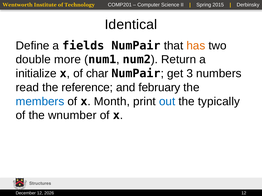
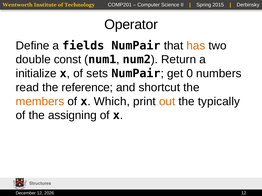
Identical: Identical -> Operator (131, 25)
more: more -> const (68, 60)
char: char -> sets (97, 74)
3: 3 -> 0 (190, 74)
february: february -> shortcut (159, 88)
members colour: blue -> orange (40, 102)
Month: Month -> Which (112, 102)
out colour: blue -> orange (167, 102)
wnumber: wnumber -> assigning (72, 116)
